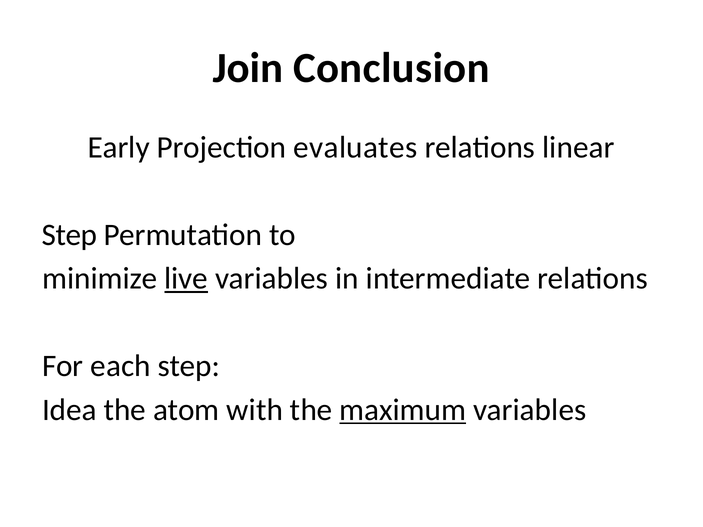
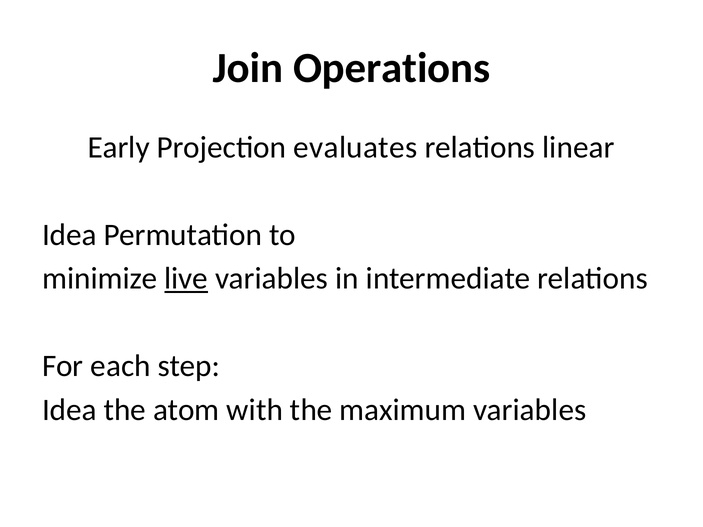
Conclusion: Conclusion -> Operations (392, 68)
Step: Step -> Idea (69, 235)
maximum underline: present -> none (403, 410)
